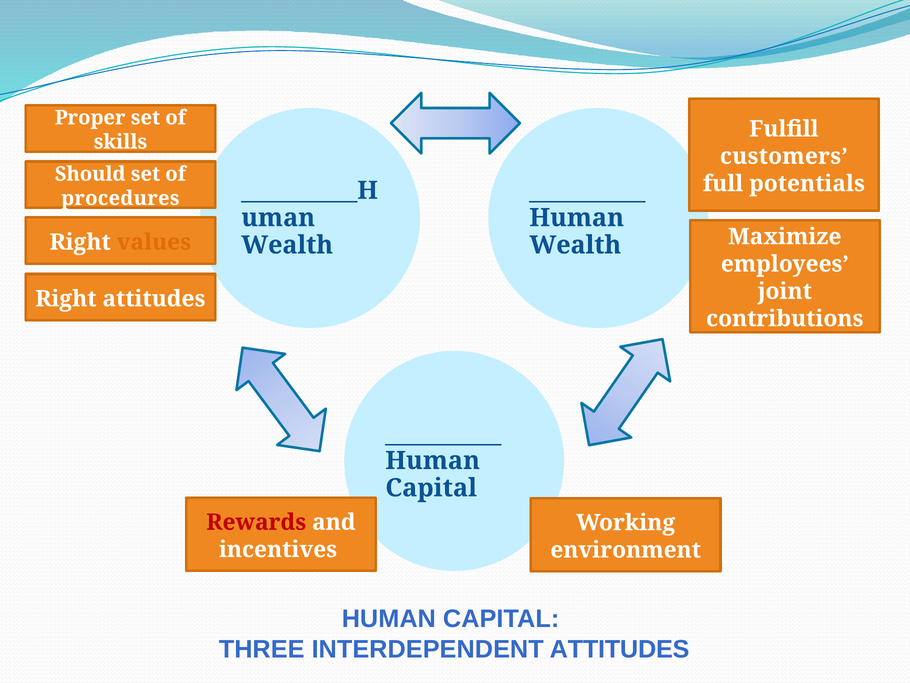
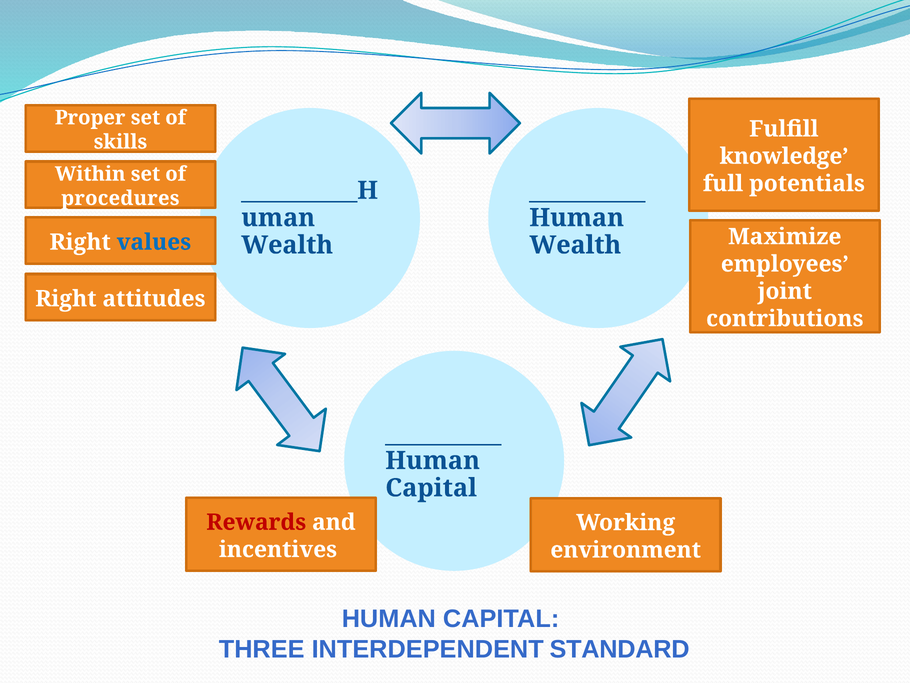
customers: customers -> knowledge (784, 156)
Should: Should -> Within (90, 174)
values colour: orange -> blue (154, 242)
INTERDEPENDENT ATTITUDES: ATTITUDES -> STANDARD (620, 649)
